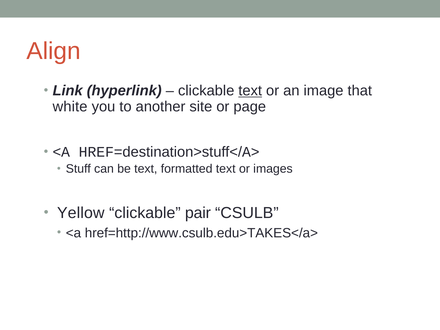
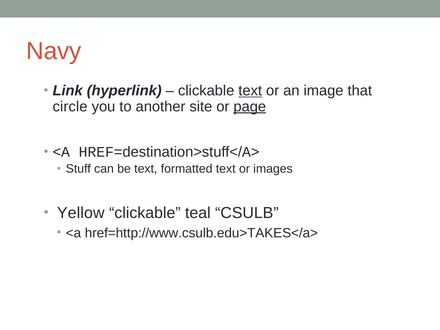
Align: Align -> Navy (54, 51)
white: white -> circle (70, 107)
page underline: none -> present (250, 107)
pair: pair -> teal (198, 213)
